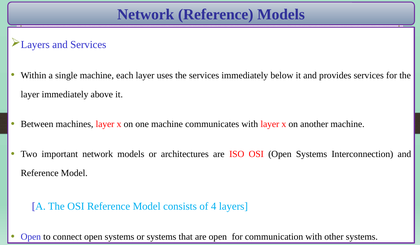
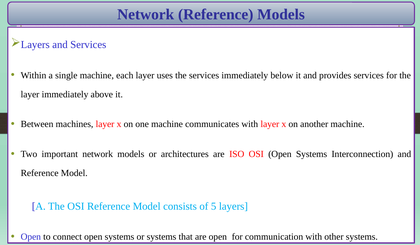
4: 4 -> 5 (214, 206)
